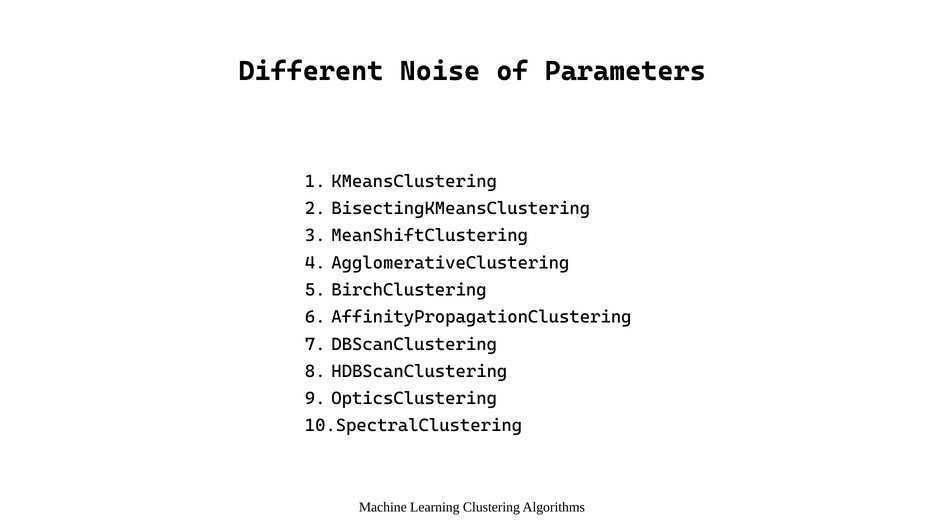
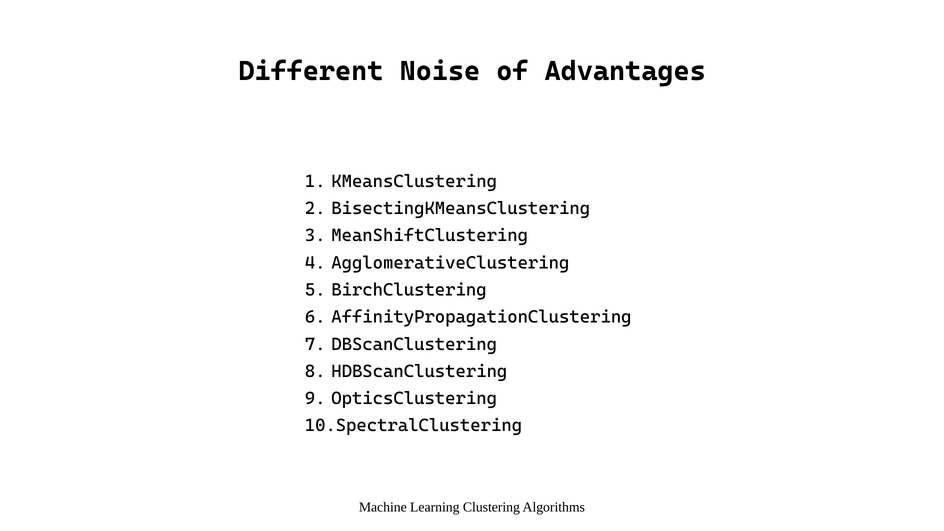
Parameters: Parameters -> Advantages (625, 71)
